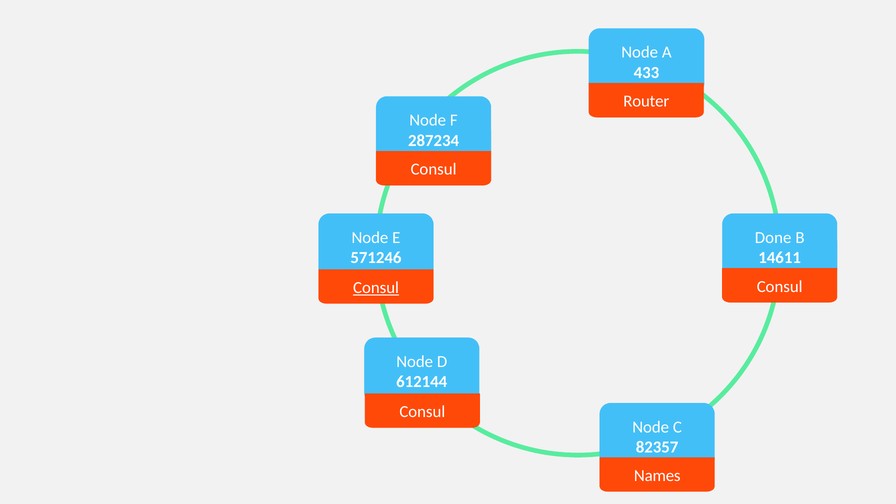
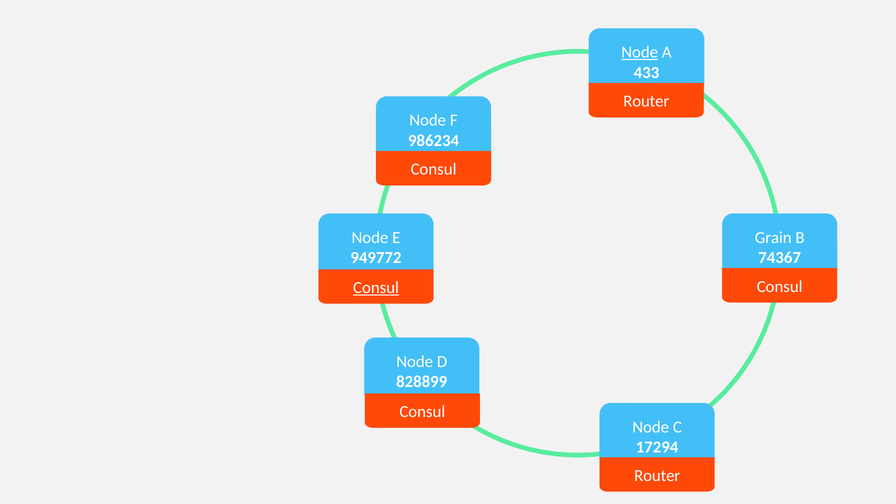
Node underline: none -> present (640, 52)
287234: 287234 -> 986234 (434, 141)
Done: Done -> Grain (773, 238)
571246: 571246 -> 949772 (376, 258)
14611: 14611 -> 74367 (780, 258)
612144: 612144 -> 828899 (422, 382)
82357: 82357 -> 17294 (657, 447)
Names: Names -> Router (657, 476)
